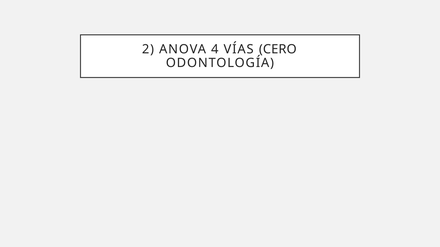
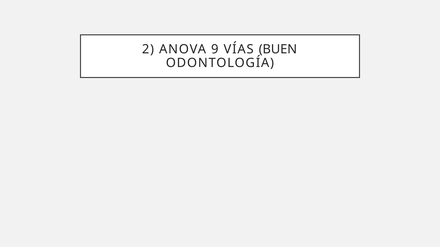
4: 4 -> 9 (215, 49)
CERO: CERO -> BUEN (278, 49)
